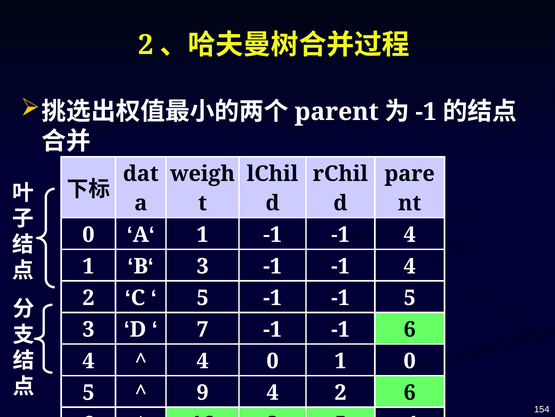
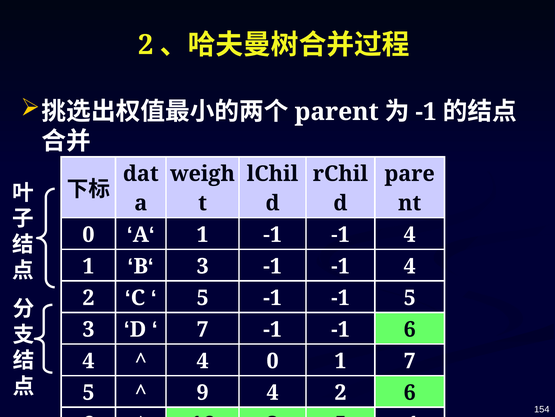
1 0: 0 -> 7 (410, 360)
